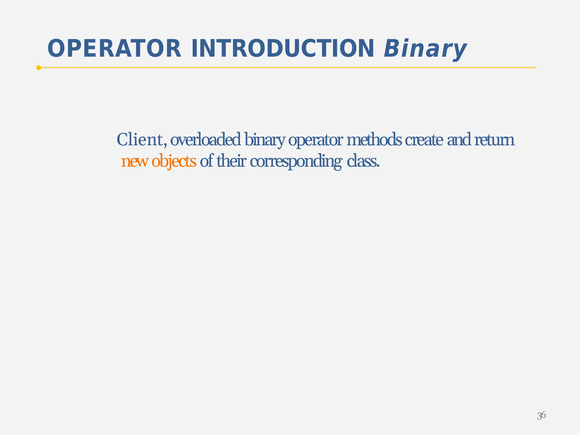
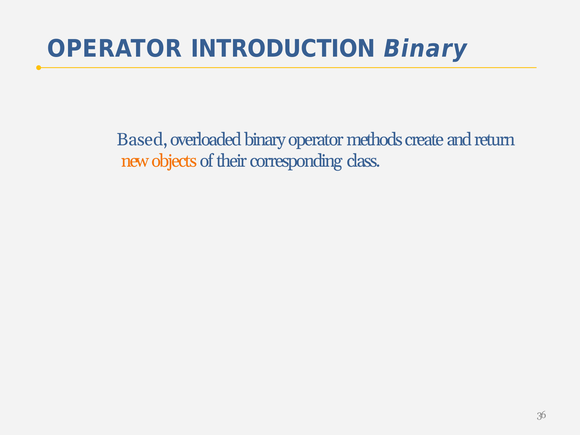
Client: Client -> Based (142, 140)
